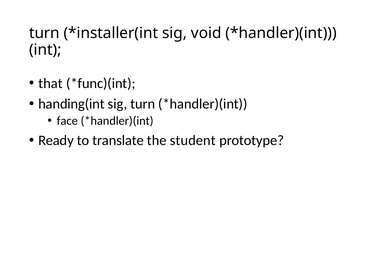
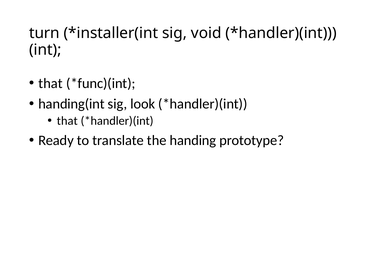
sig turn: turn -> look (143, 104)
face: face -> that (67, 121)
student: student -> handing (193, 140)
